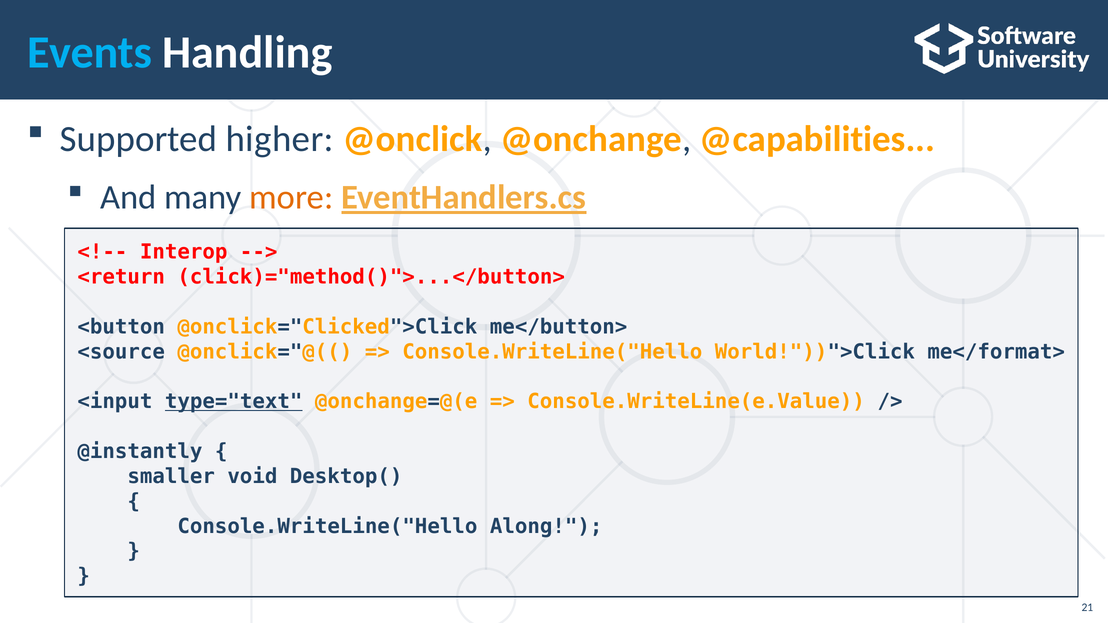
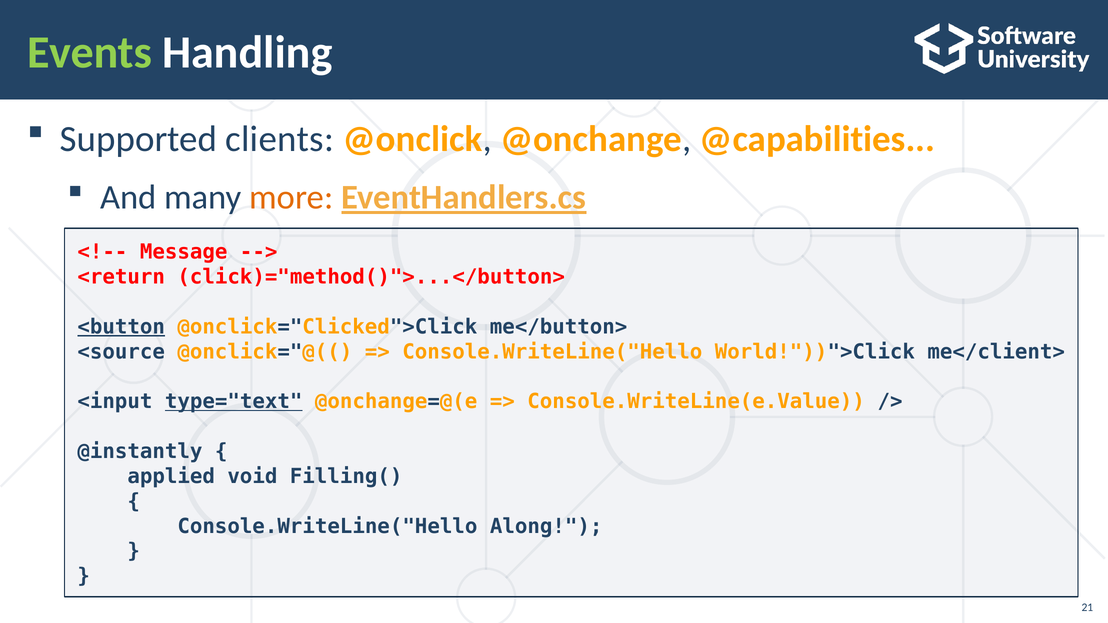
Events colour: light blue -> light green (90, 52)
higher: higher -> clients (280, 139)
Interop: Interop -> Message (184, 252)
<button underline: none -> present (121, 327)
me</format>: me</format> -> me</client> (996, 352)
smaller: smaller -> applied (171, 476)
Desktop(: Desktop( -> Filling( (346, 476)
